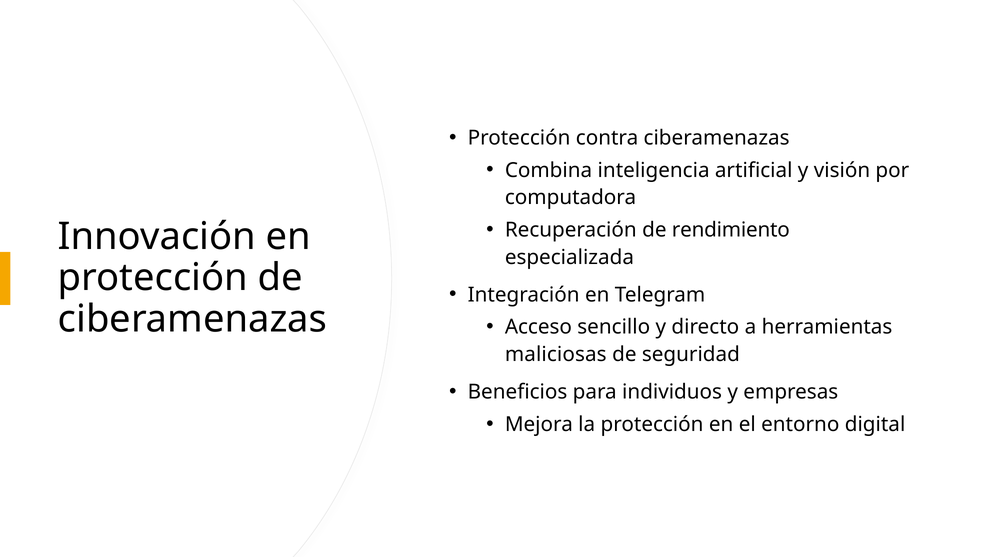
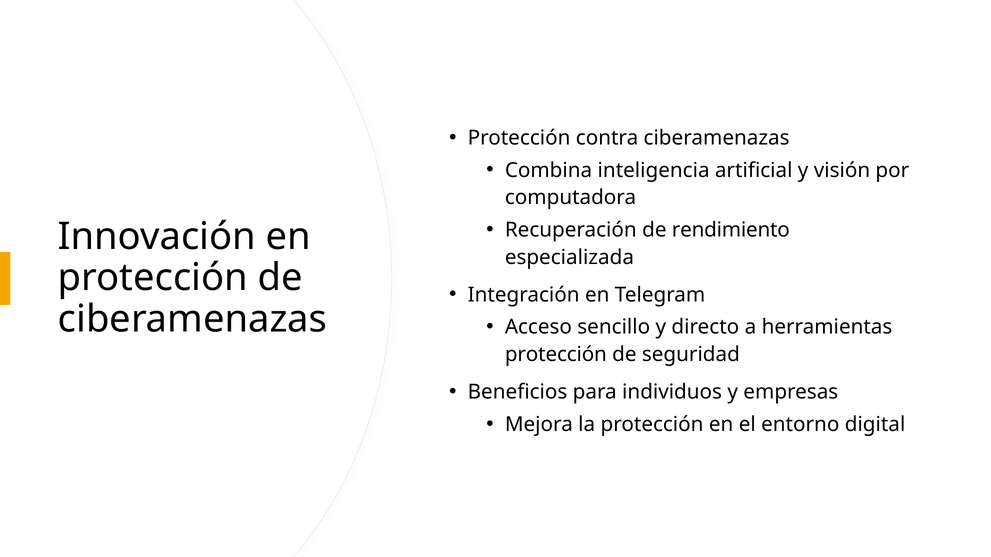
maliciosas: maliciosas -> protección (556, 355)
